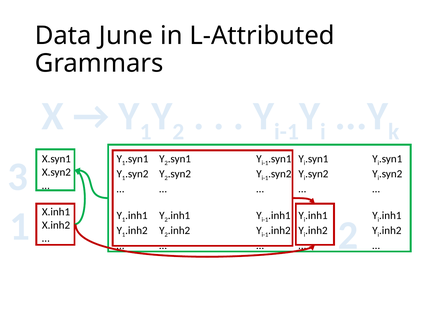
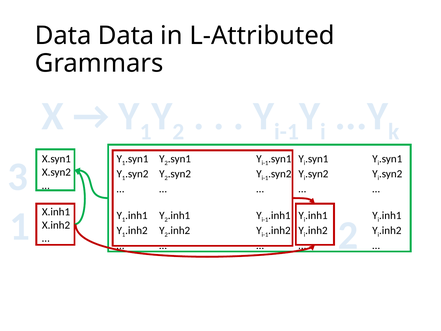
Data June: June -> Data (126, 36)
